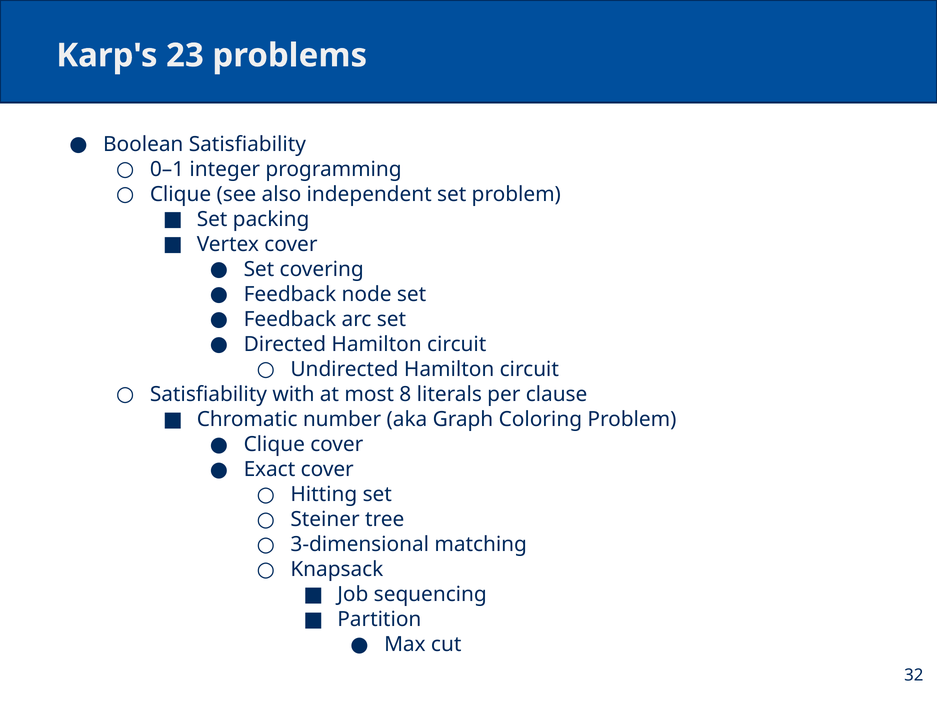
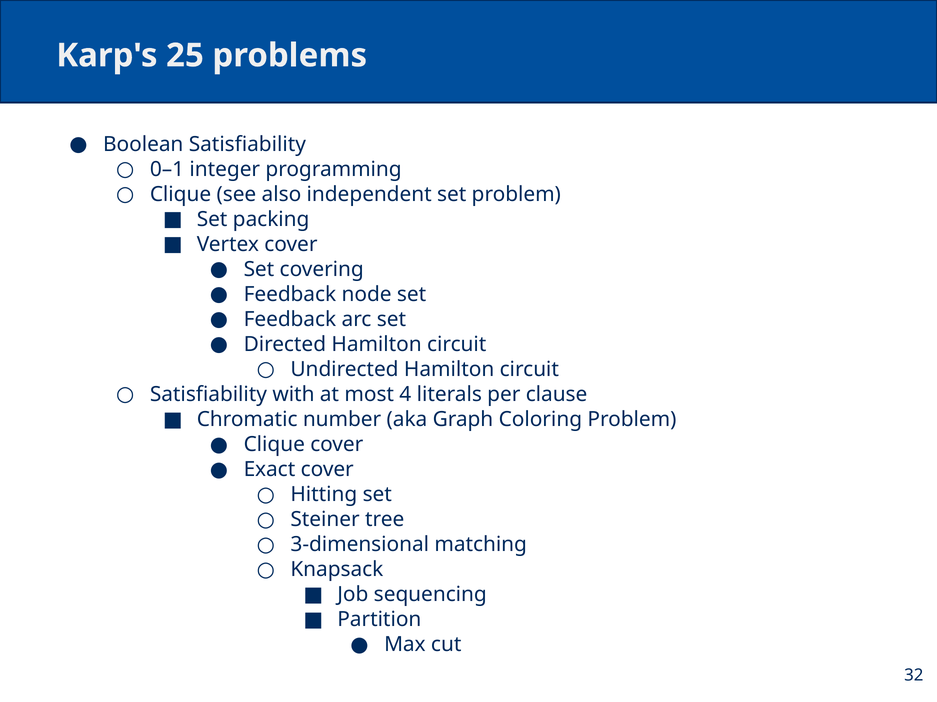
23: 23 -> 25 (185, 56)
8: 8 -> 4 (405, 395)
